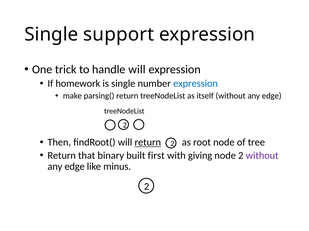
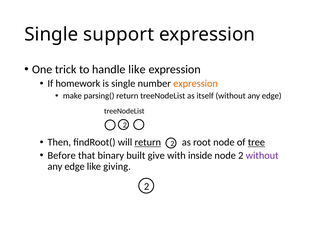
handle will: will -> like (137, 70)
expression colour: blue -> orange (196, 84)
tree underline: none -> present (256, 143)
Return: Return -> Before (62, 156)
first: first -> give (156, 156)
giving: giving -> inside (200, 156)
minus: minus -> giving (117, 167)
